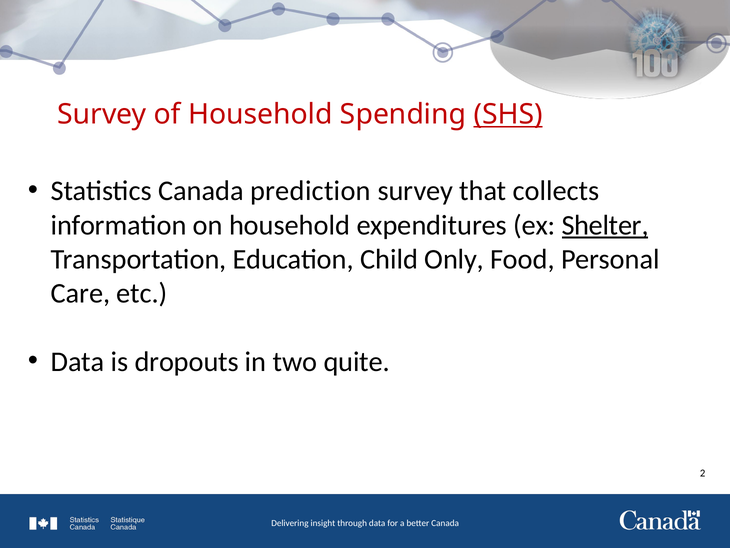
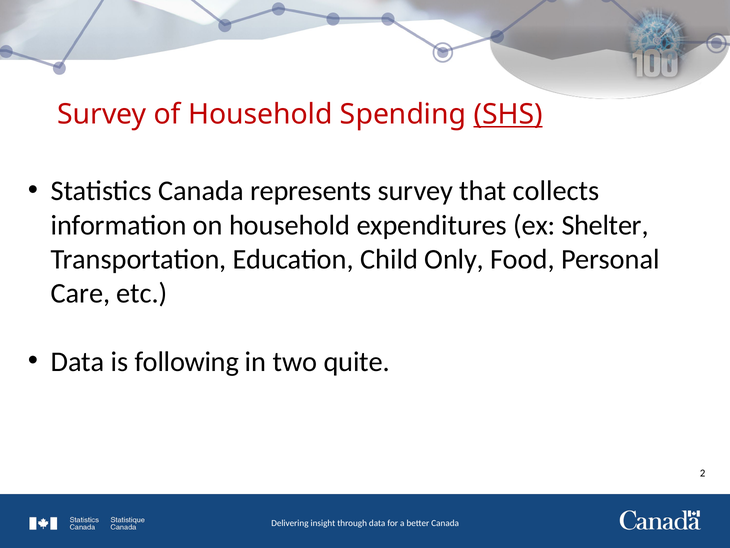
prediction: prediction -> represents (311, 191)
Shelter underline: present -> none (605, 225)
dropouts: dropouts -> following (187, 361)
